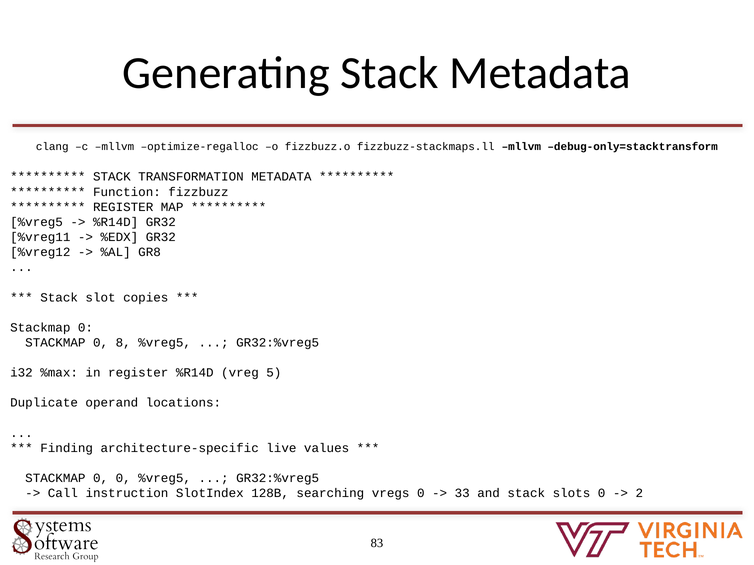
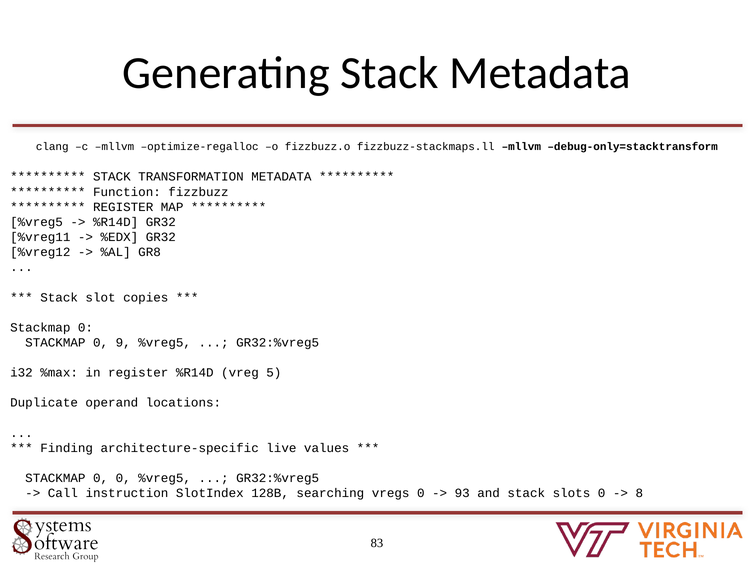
8: 8 -> 9 (123, 343)
33: 33 -> 93 (462, 494)
2: 2 -> 8 (639, 494)
